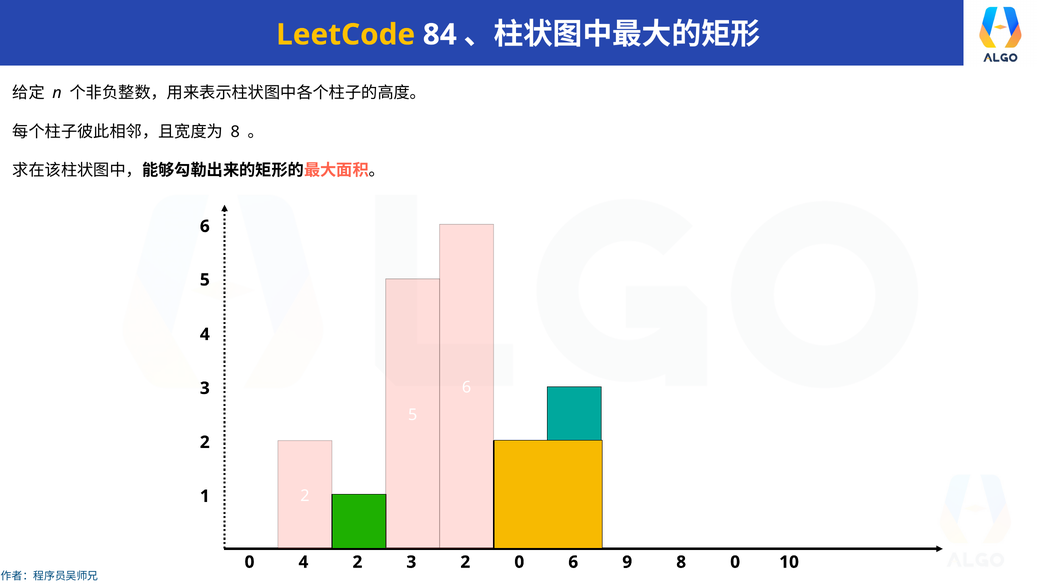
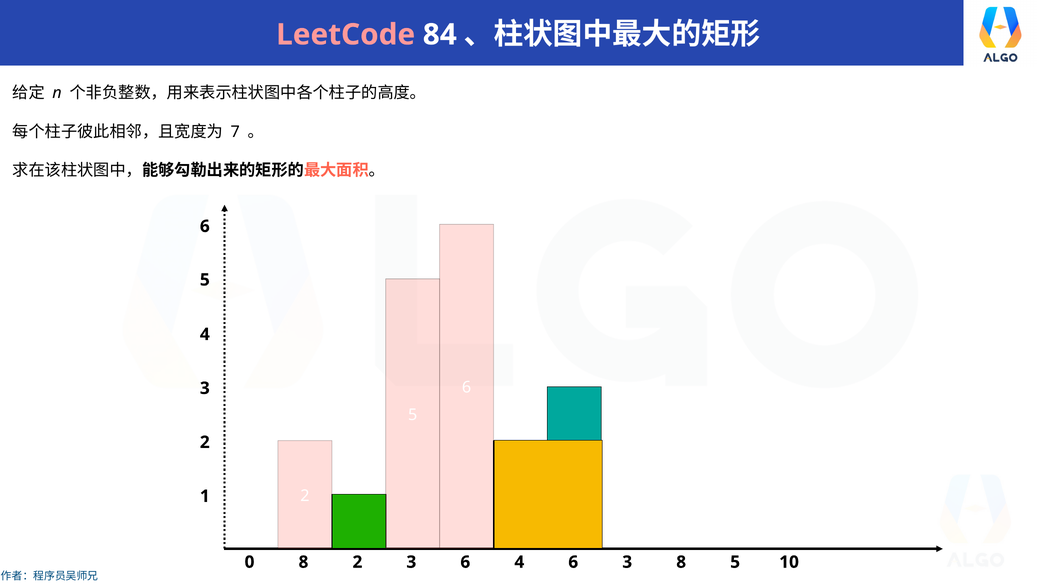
LeetCode colour: yellow -> pink (346, 35)
8: 8 -> 7 (235, 132)
0 4: 4 -> 8 (303, 562)
3 2: 2 -> 6 (465, 562)
2 0: 0 -> 4 (519, 562)
6 9: 9 -> 3 (627, 562)
8 0: 0 -> 5 (735, 562)
